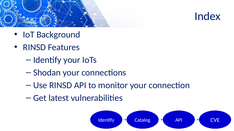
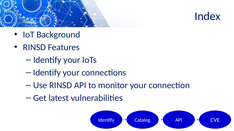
Shodan: Shodan -> Identify (47, 73)
